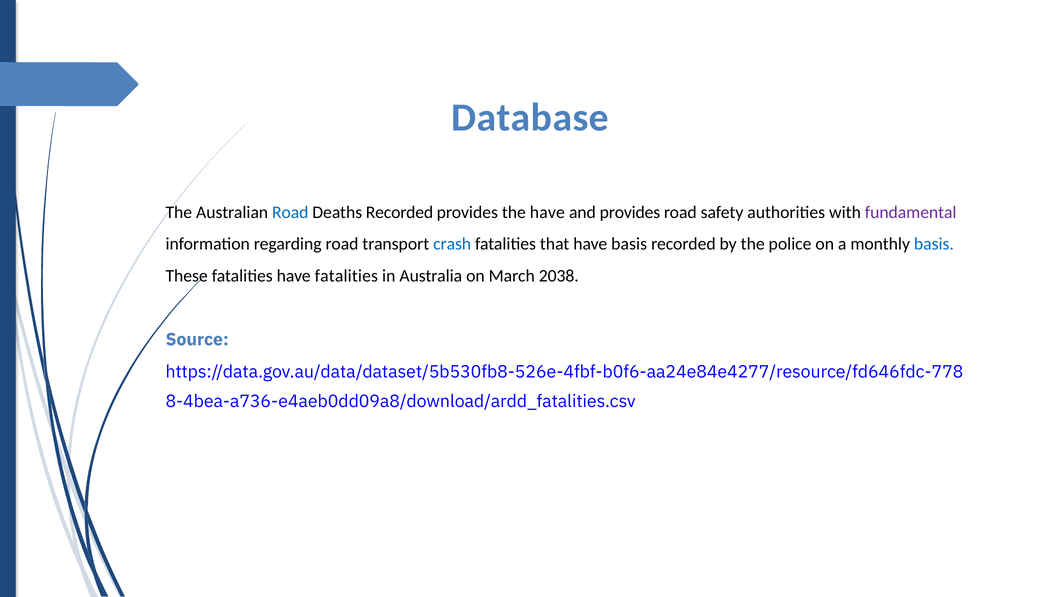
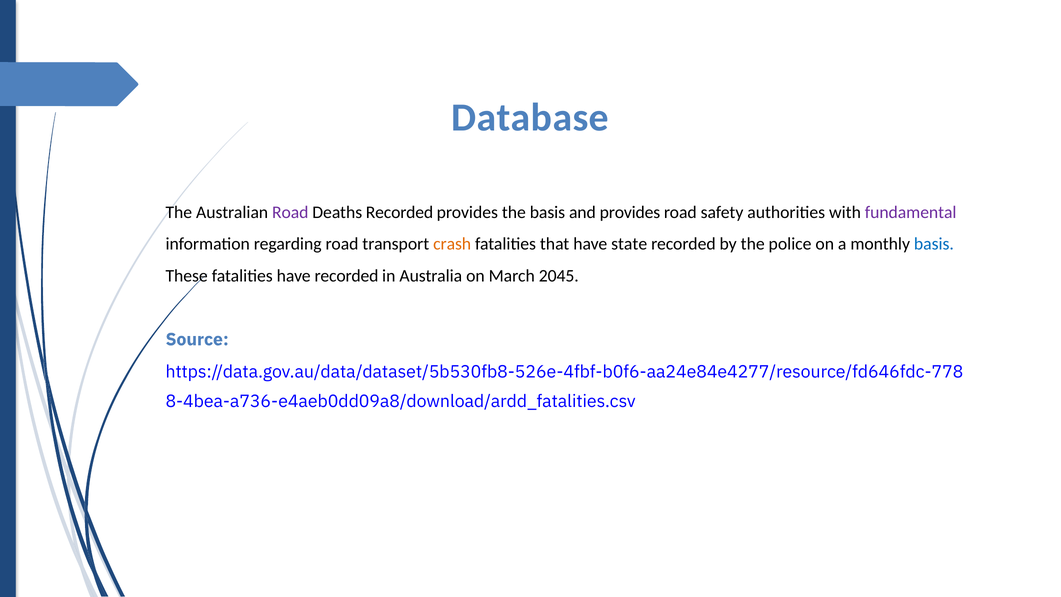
Road colour: blue -> purple (290, 212)
the have: have -> basis (547, 212)
crash colour: blue -> orange (452, 244)
have basis: basis -> state (629, 244)
have fatalities: fatalities -> recorded (346, 276)
2038: 2038 -> 2045 (559, 276)
